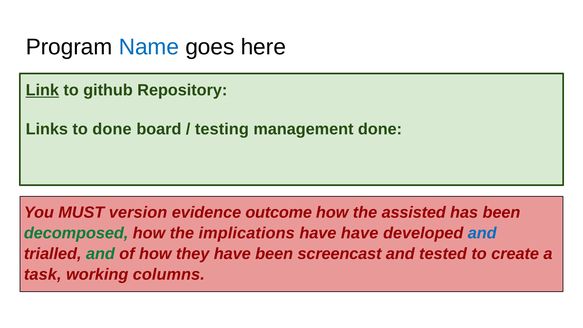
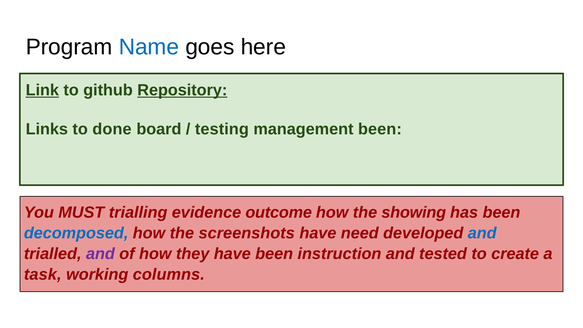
Repository underline: none -> present (182, 90)
management done: done -> been (380, 129)
version: version -> trialling (138, 212)
assisted: assisted -> showing (414, 212)
decomposed colour: green -> blue (76, 233)
implications: implications -> screenshots (247, 233)
have have: have -> need (360, 233)
and colour: green -> purple (100, 254)
screencast: screencast -> instruction (339, 254)
